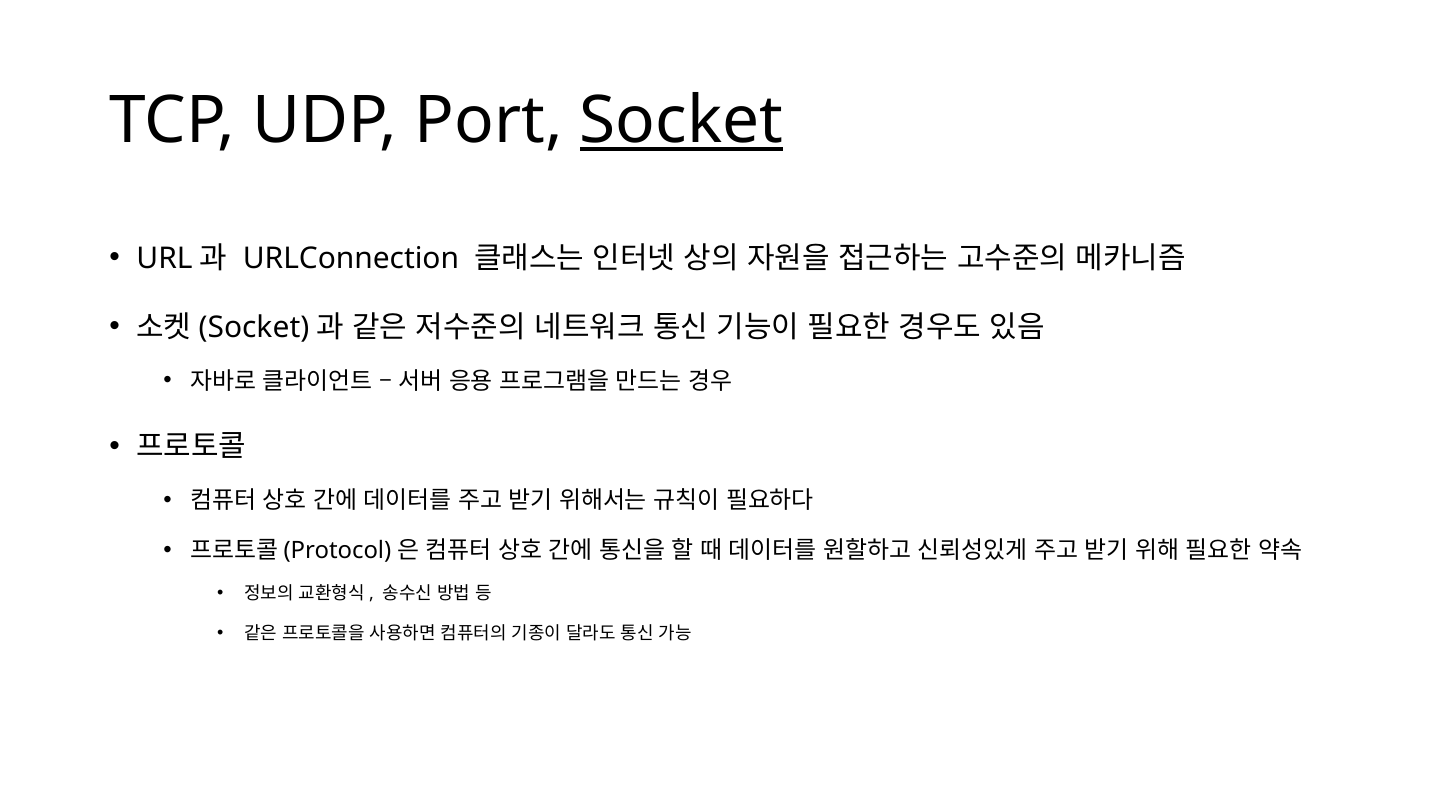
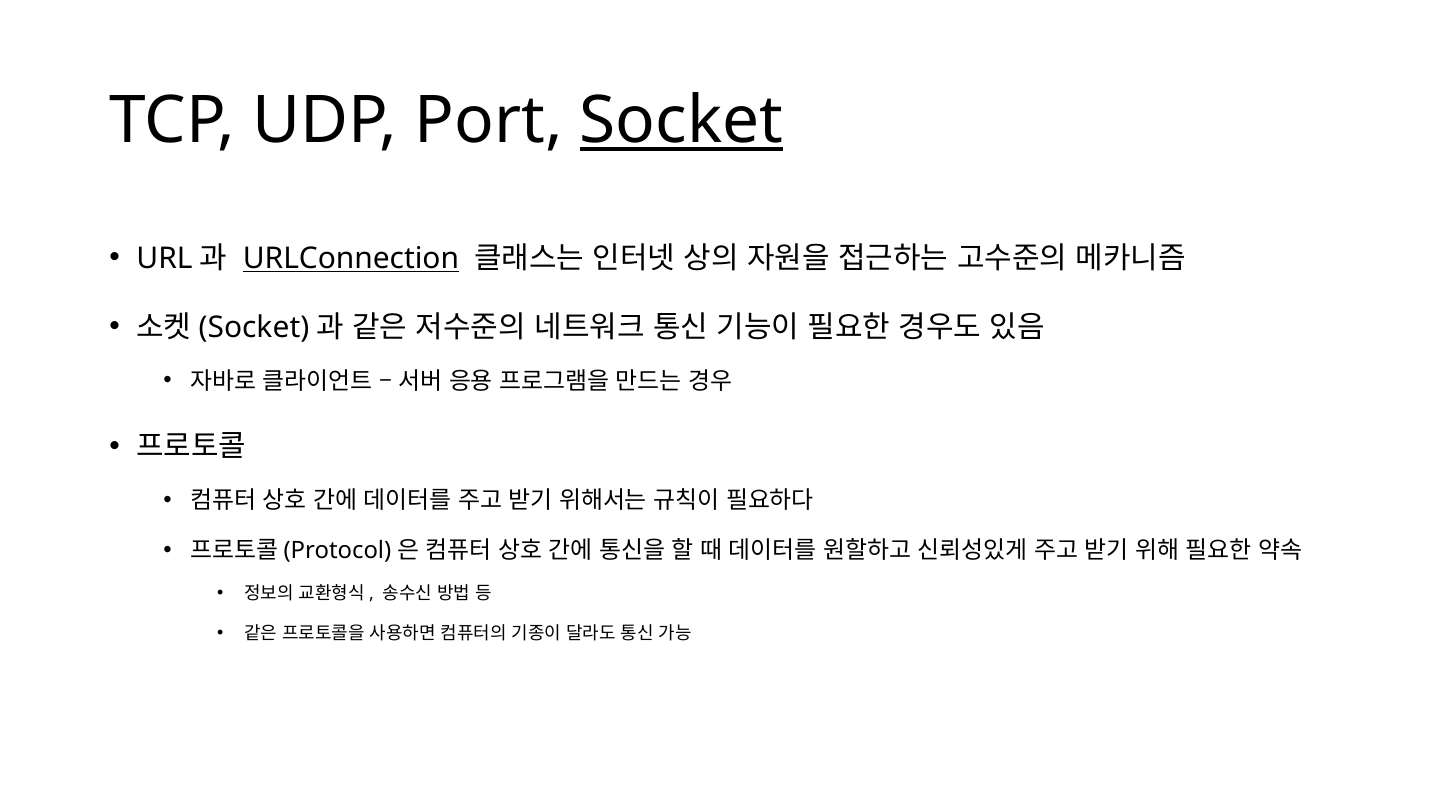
URLConnection underline: none -> present (351, 258)
